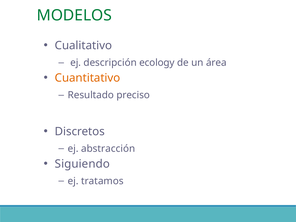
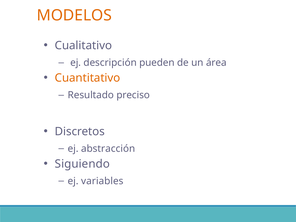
MODELOS colour: green -> orange (74, 15)
ecology: ecology -> pueden (157, 63)
tratamos: tratamos -> variables (102, 181)
